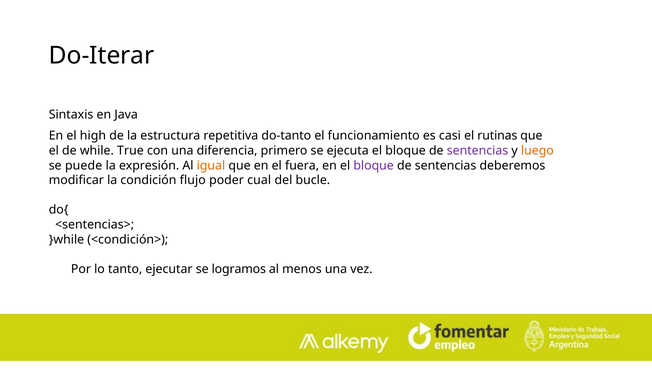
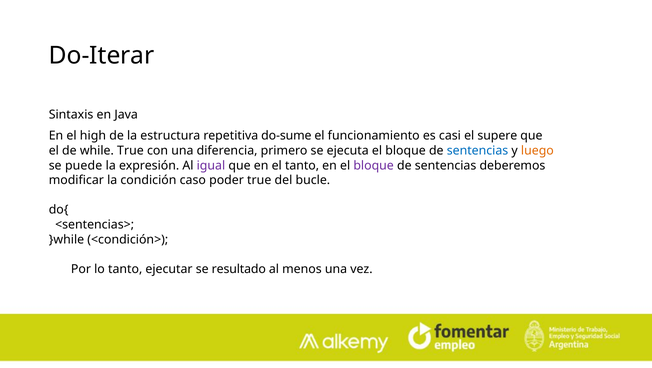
do-tanto: do-tanto -> do-sume (286, 136)
rutinas: rutinas -> supere (497, 136)
sentencias colour: purple -> blue (478, 151)
igual colour: orange -> purple (211, 165)
el fuera: fuera -> tanto (302, 165)
flujo: flujo -> caso (193, 180)
poder cual: cual -> true (259, 180)
logramos: logramos -> resultado (239, 269)
